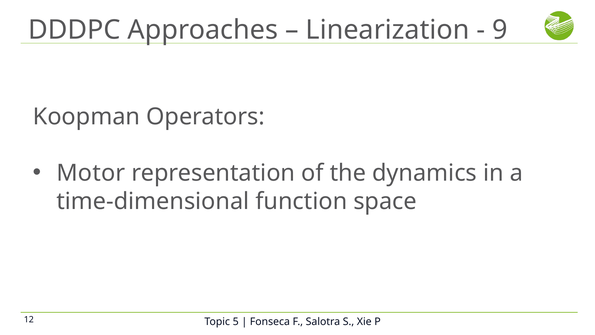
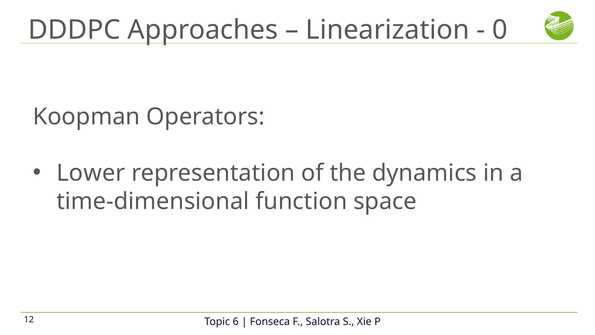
9: 9 -> 0 (500, 30)
Motor: Motor -> Lower (91, 173)
5: 5 -> 6 (236, 321)
